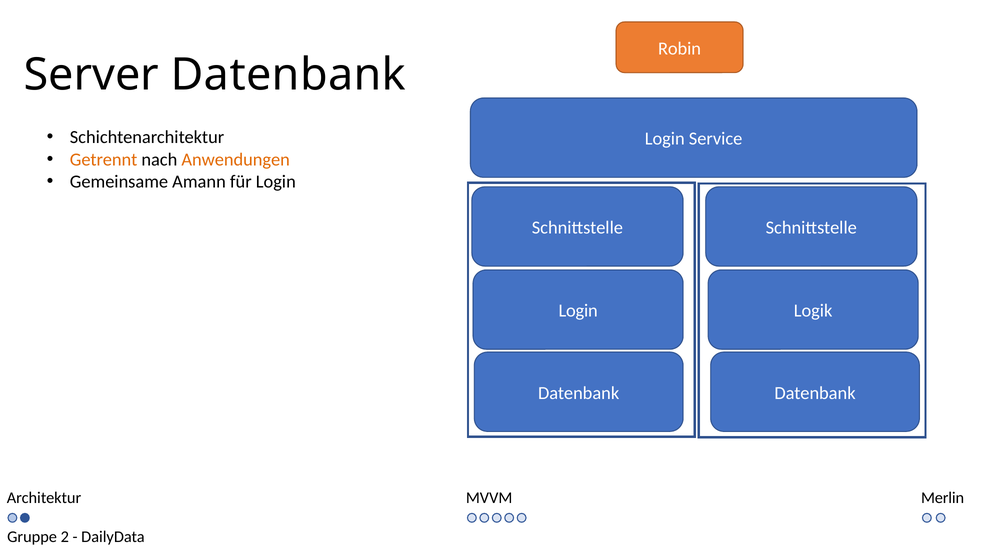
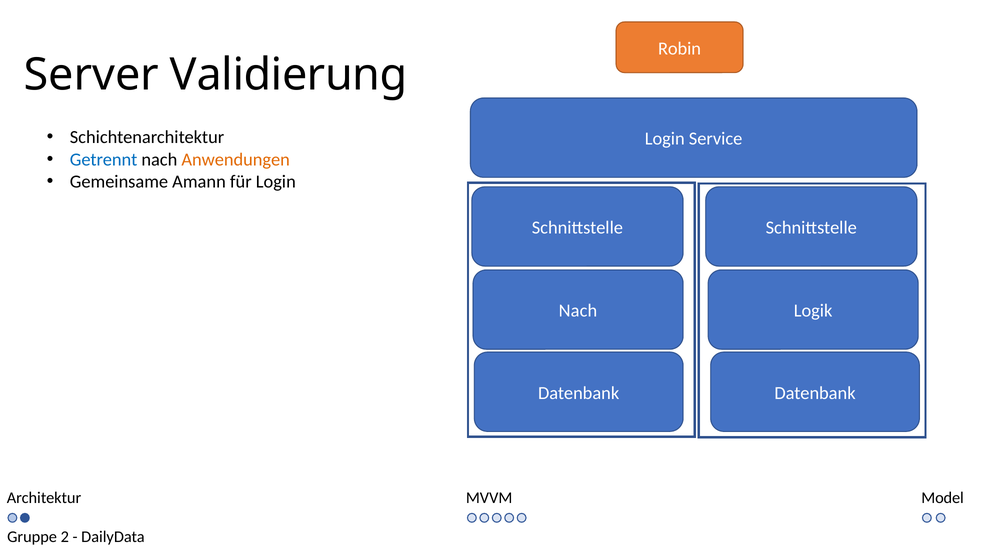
Server Datenbank: Datenbank -> Validierung (289, 75)
Getrennt colour: orange -> blue (104, 160)
Login: Login -> Nach (578, 311)
Merlin: Merlin -> Model (943, 498)
